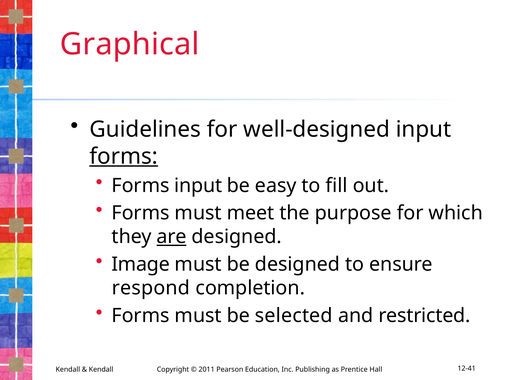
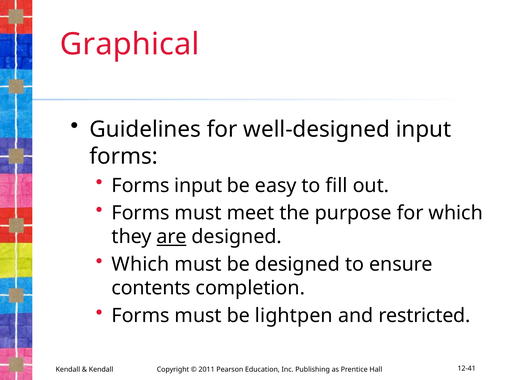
forms underline: present -> none (124, 156)
Image: Image -> Which (140, 264)
respond: respond -> contents (151, 288)
selected: selected -> lightpen (294, 315)
